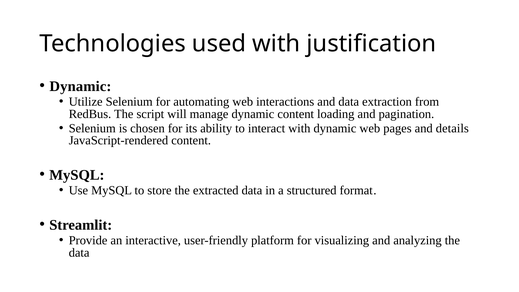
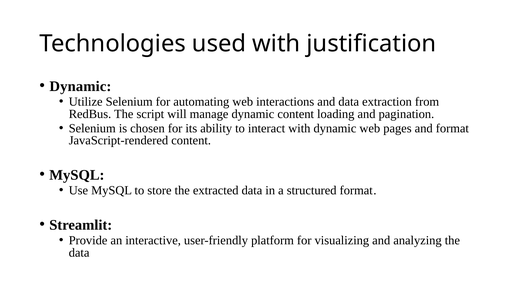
and details: details -> format (452, 128)
